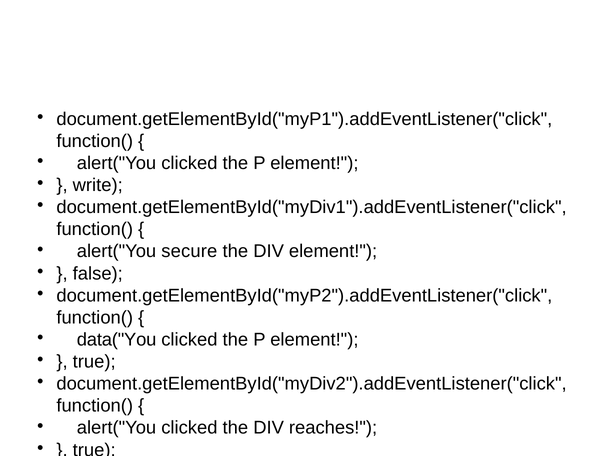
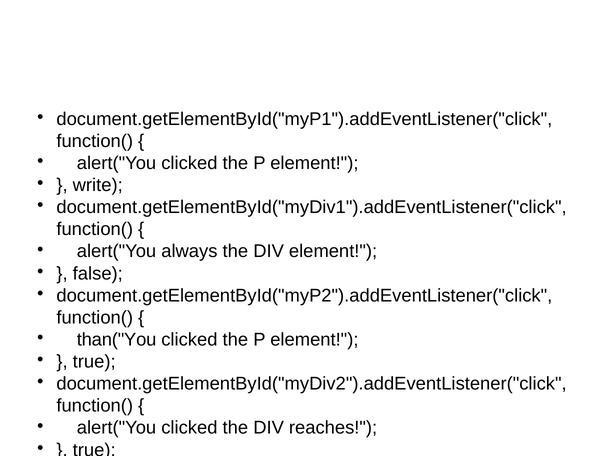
secure: secure -> always (189, 251)
data("You: data("You -> than("You (117, 340)
